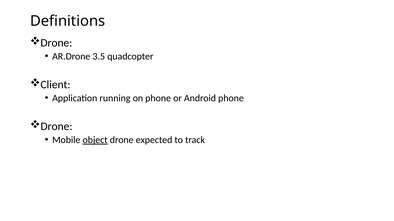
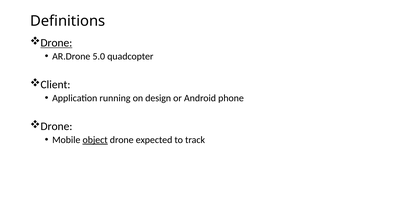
Drone underline: none -> present (56, 43)
3.5: 3.5 -> 5.0 (99, 57)
on phone: phone -> design (158, 98)
